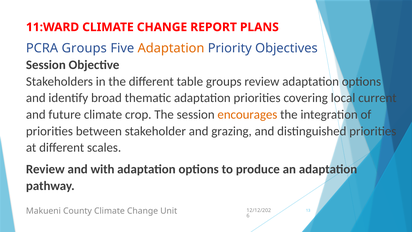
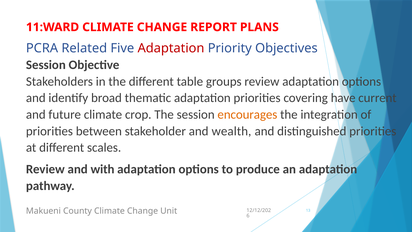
PCRA Groups: Groups -> Related (84, 48)
Adaptation colour: orange -> red (171, 48)
local: local -> have (343, 98)
grazing: grazing -> wealth (231, 131)
